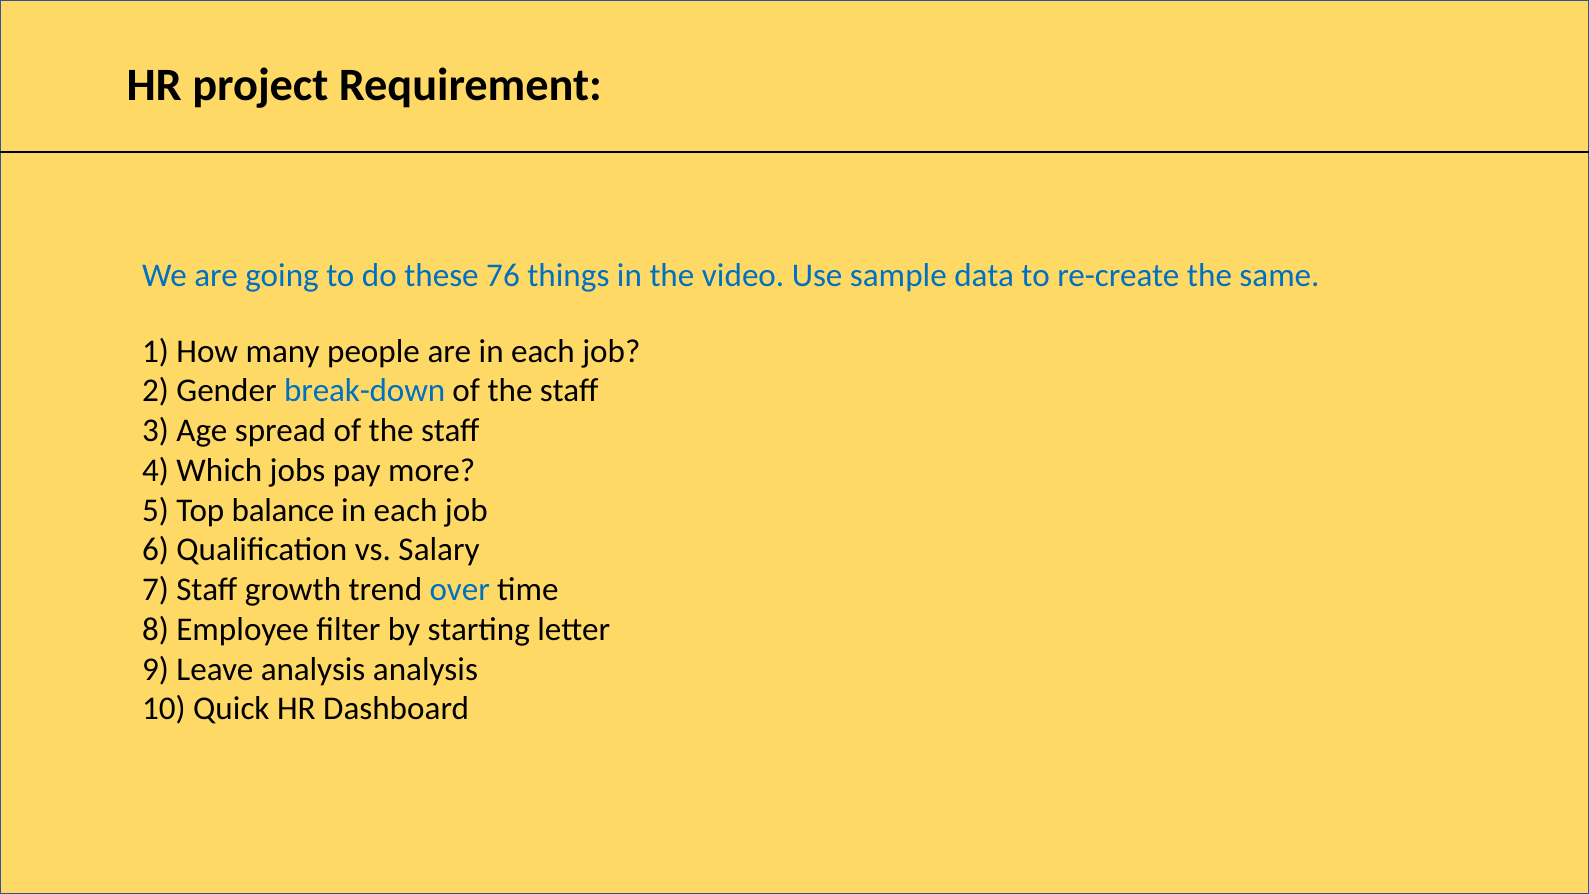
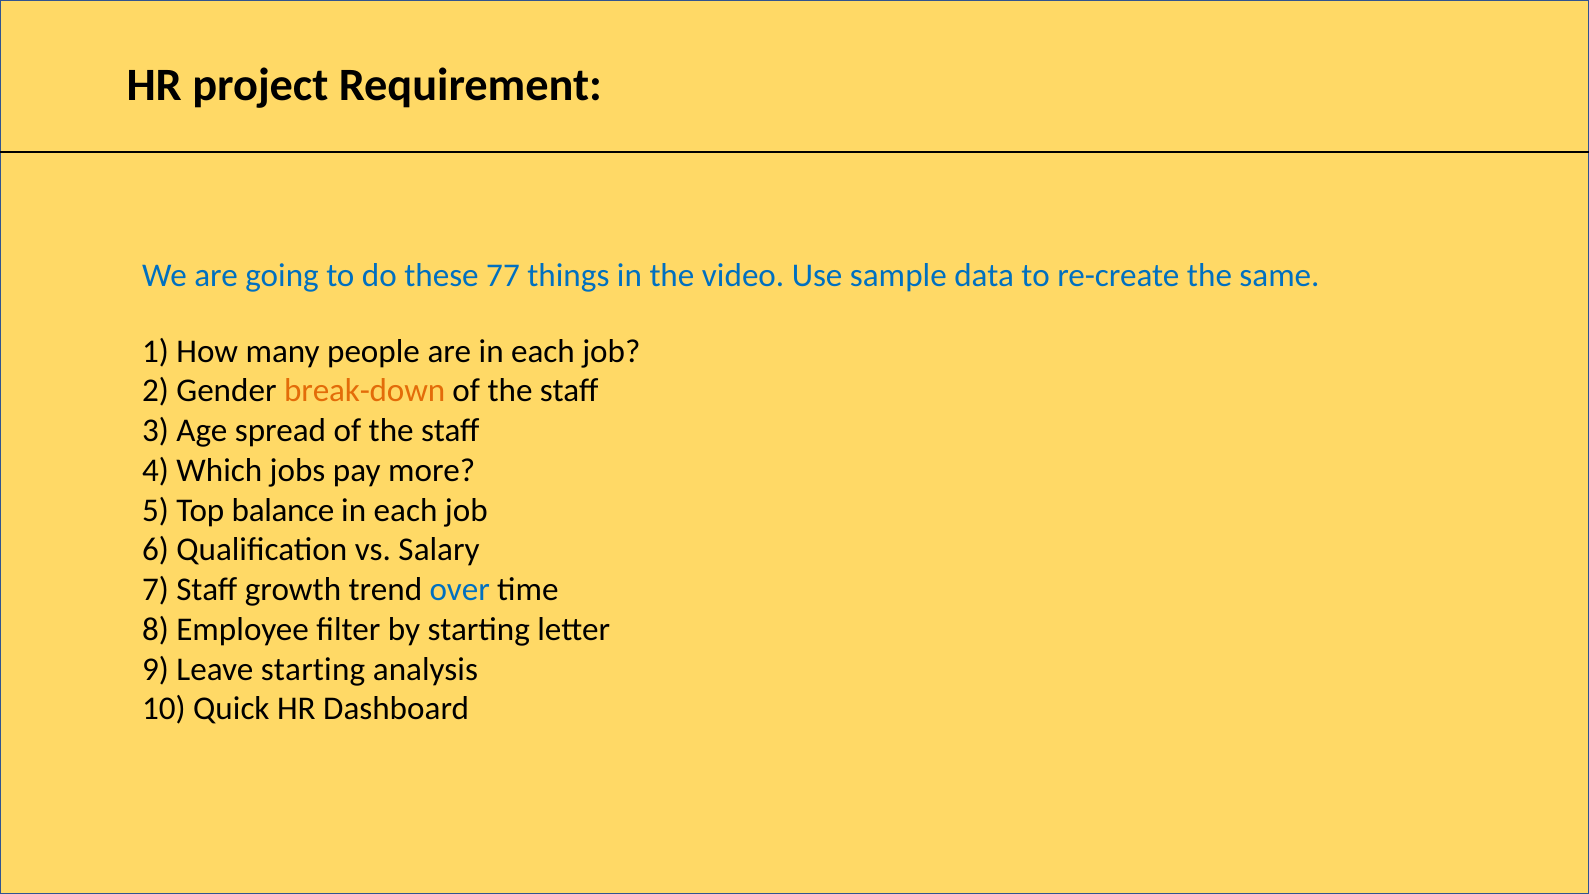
76: 76 -> 77 (503, 276)
break-down colour: blue -> orange (365, 391)
Leave analysis: analysis -> starting (313, 669)
